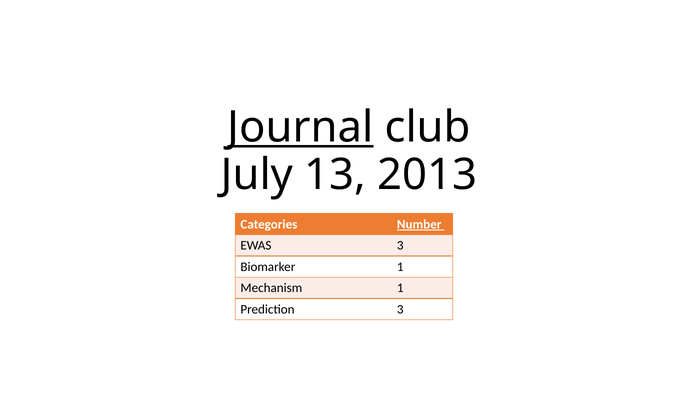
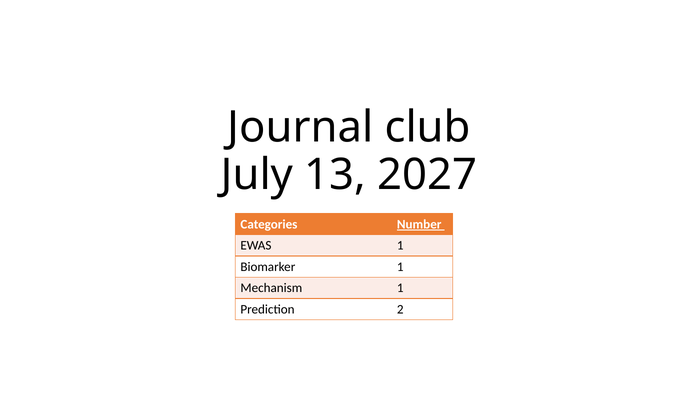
Journal underline: present -> none (300, 127)
2013: 2013 -> 2027 (427, 174)
EWAS​ 3: 3 -> 1 (400, 245)
Prediction 3: 3 -> 2 (400, 309)
